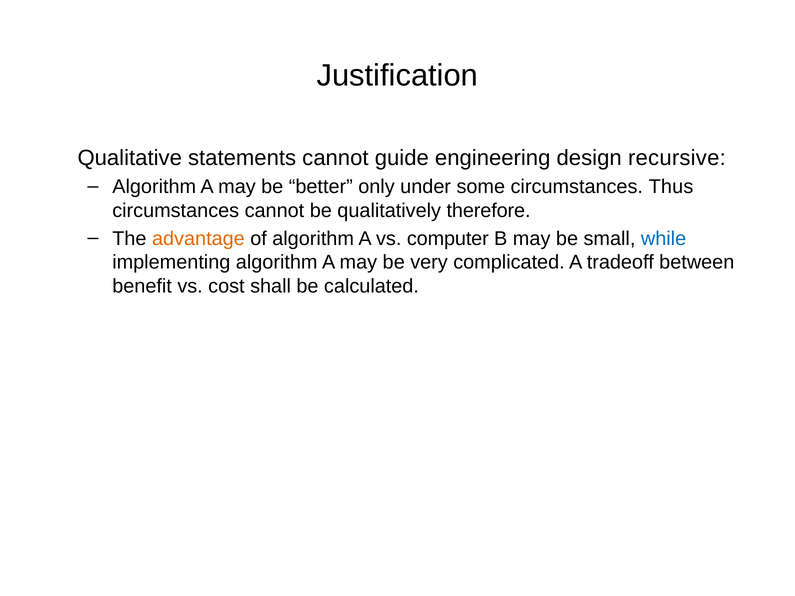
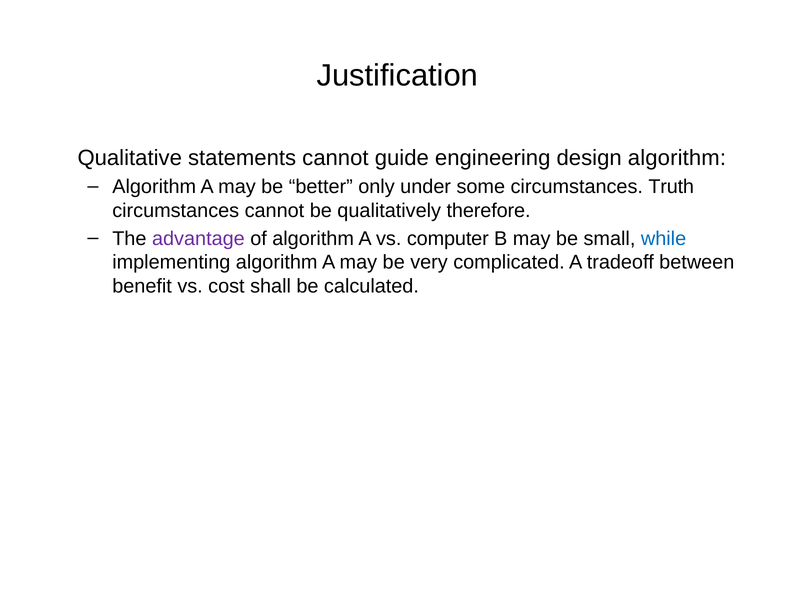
design recursive: recursive -> algorithm (677, 158)
Thus: Thus -> Truth (671, 187)
advantage colour: orange -> purple (198, 239)
